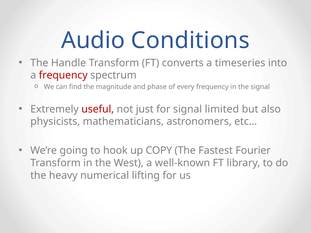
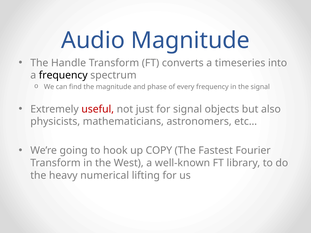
Audio Conditions: Conditions -> Magnitude (190, 40)
frequency colour: red -> black (63, 75)
limited: limited -> objects (222, 109)
